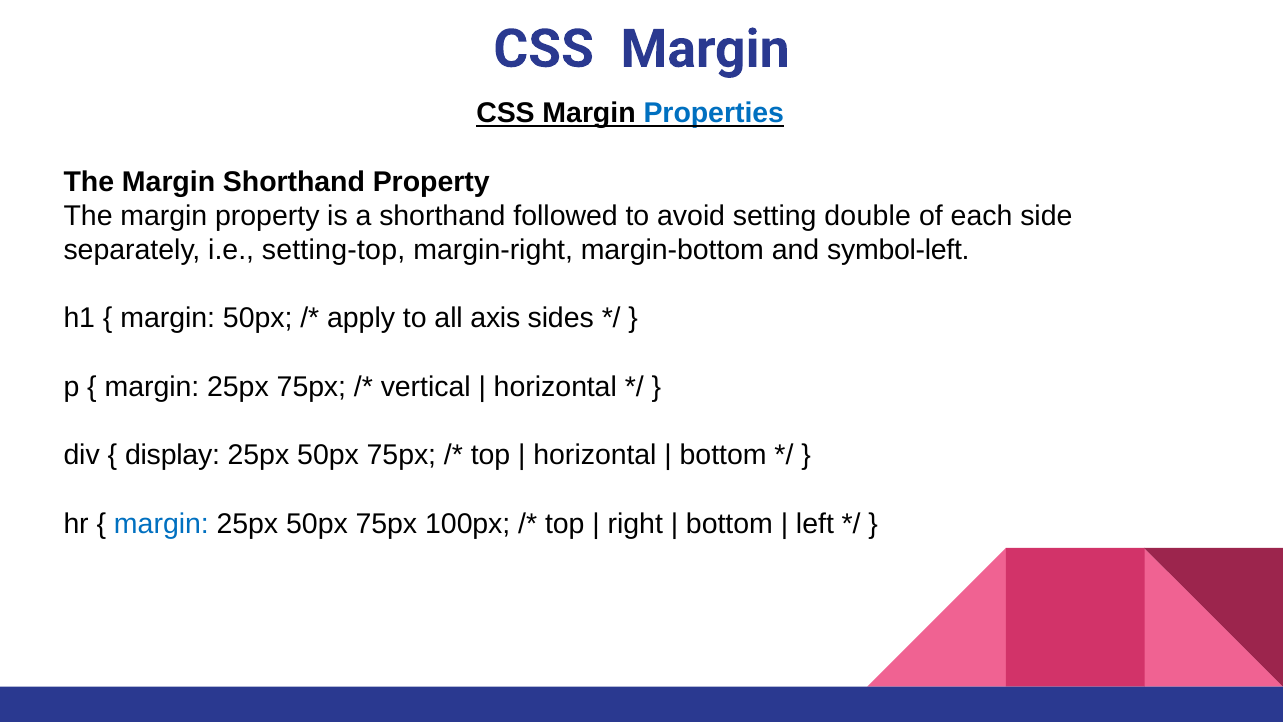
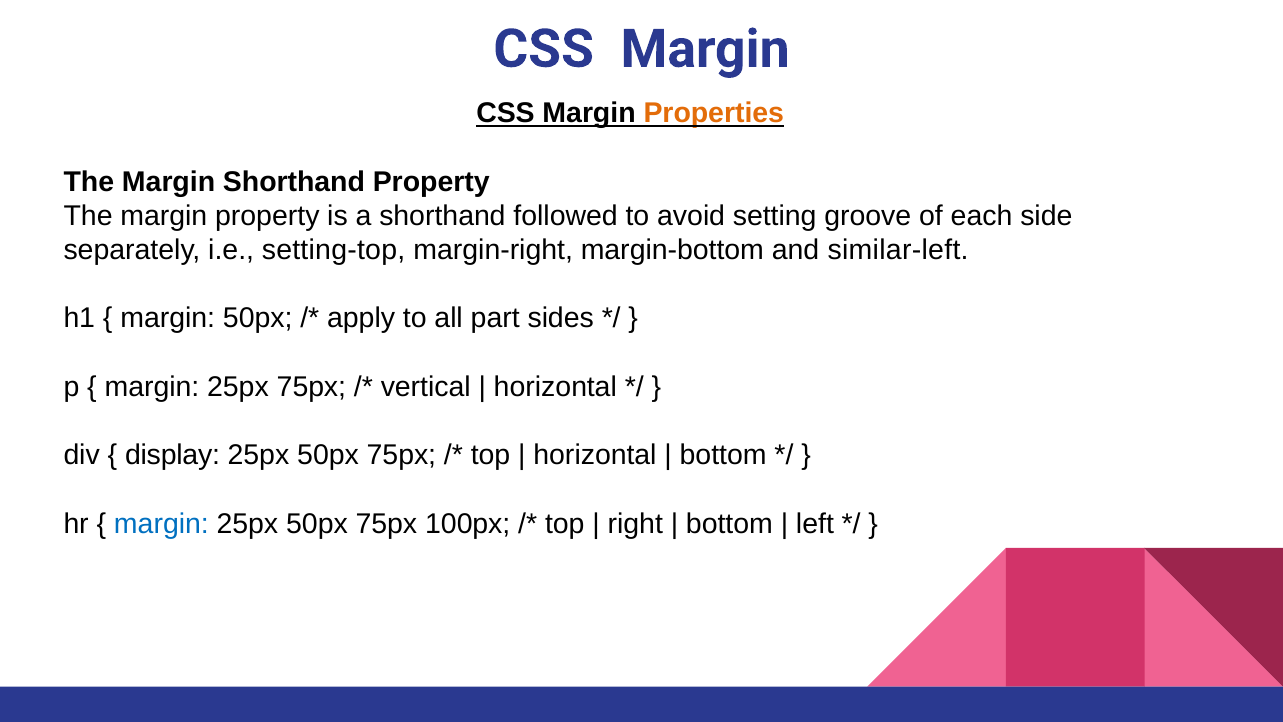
Properties colour: blue -> orange (714, 113)
double: double -> groove (868, 216)
symbol-left: symbol-left -> similar-left (898, 250)
axis: axis -> part (495, 318)
